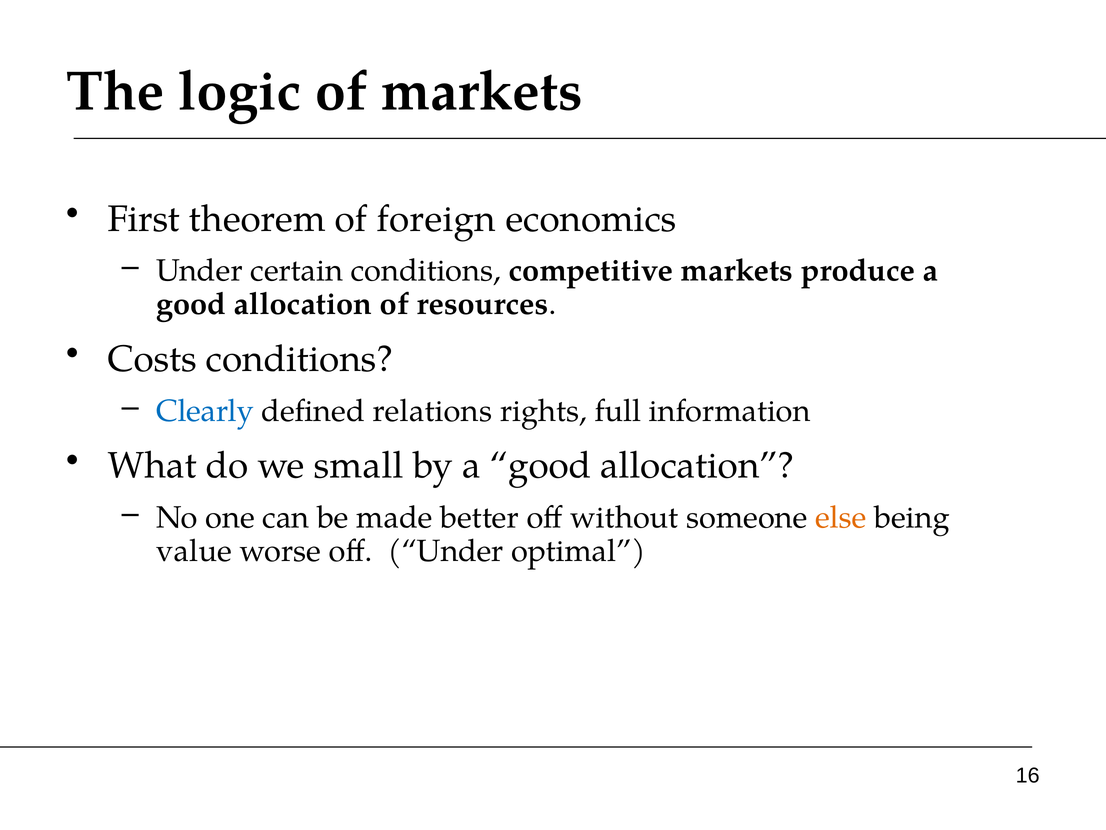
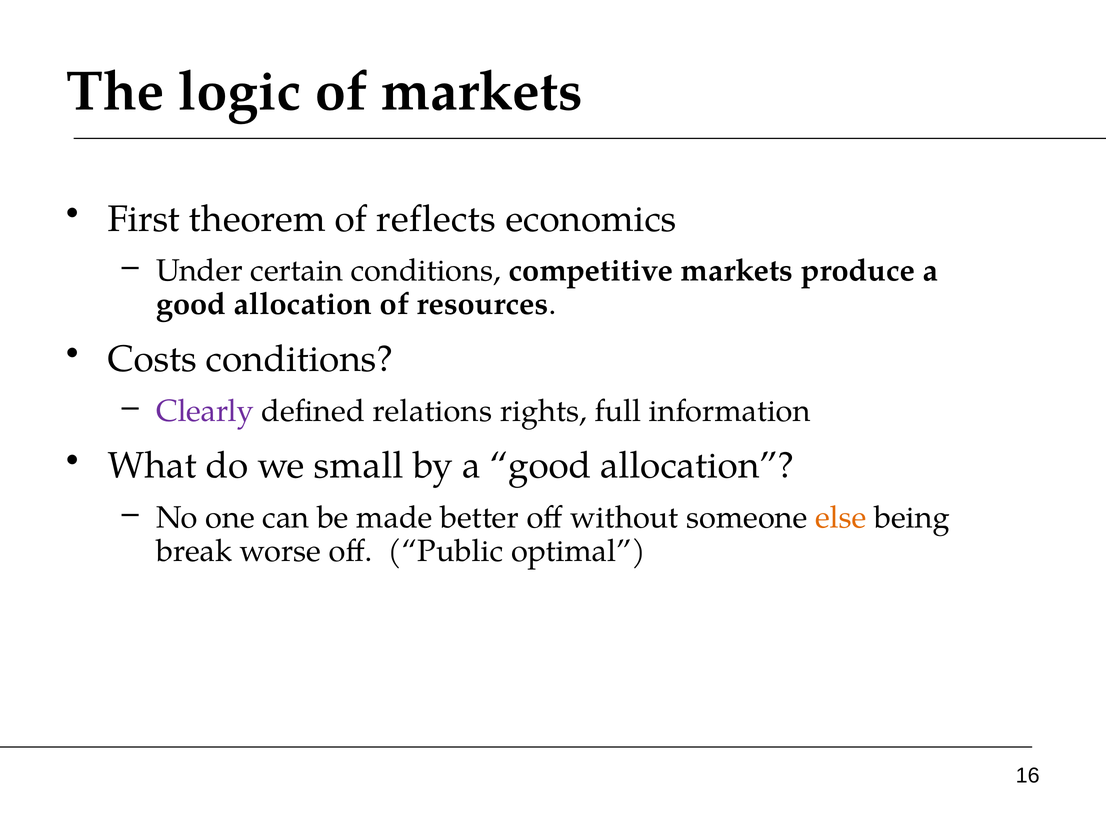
foreign: foreign -> reflects (436, 219)
Clearly colour: blue -> purple (205, 411)
value: value -> break (194, 551)
off Under: Under -> Public (446, 551)
